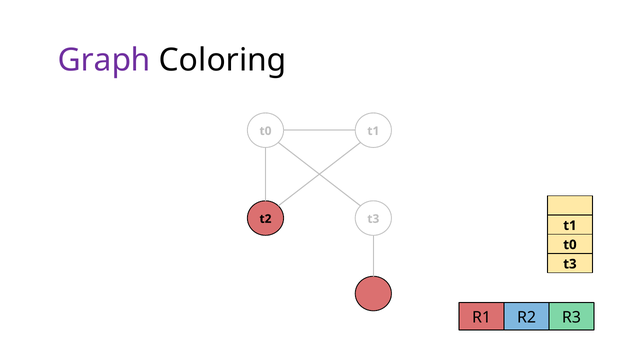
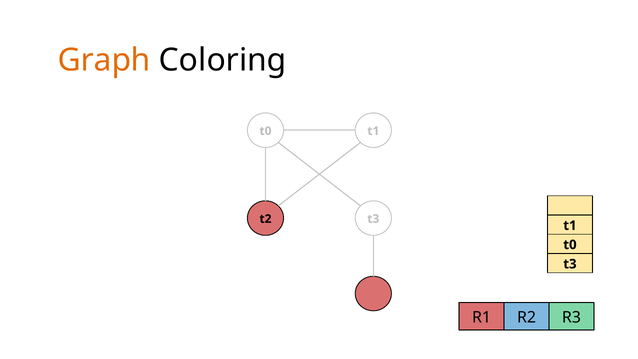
Graph colour: purple -> orange (104, 60)
